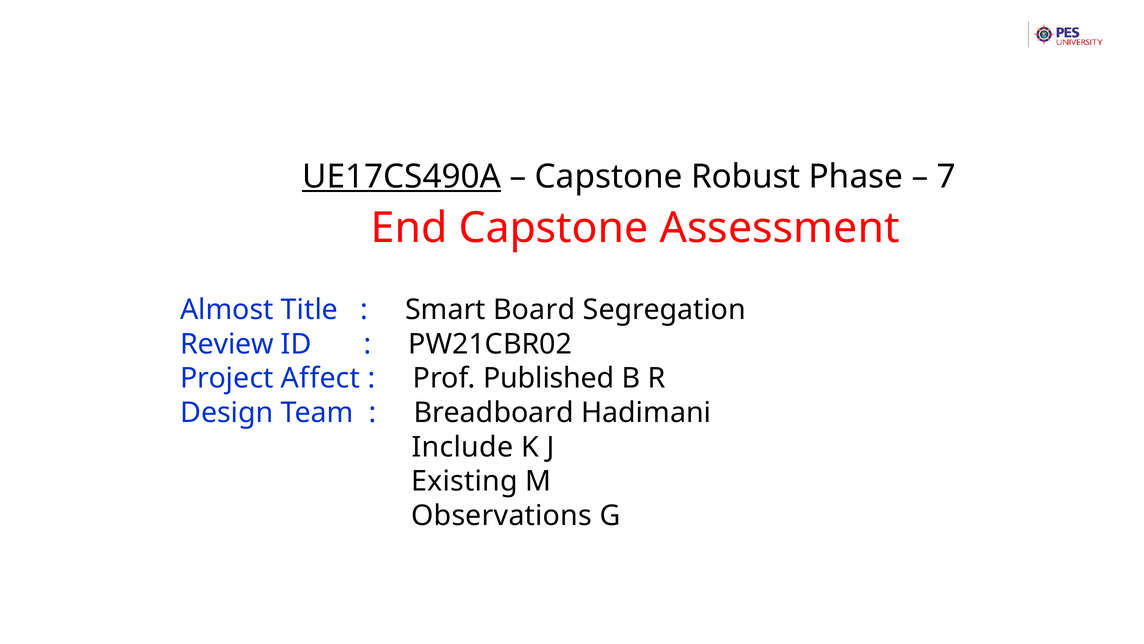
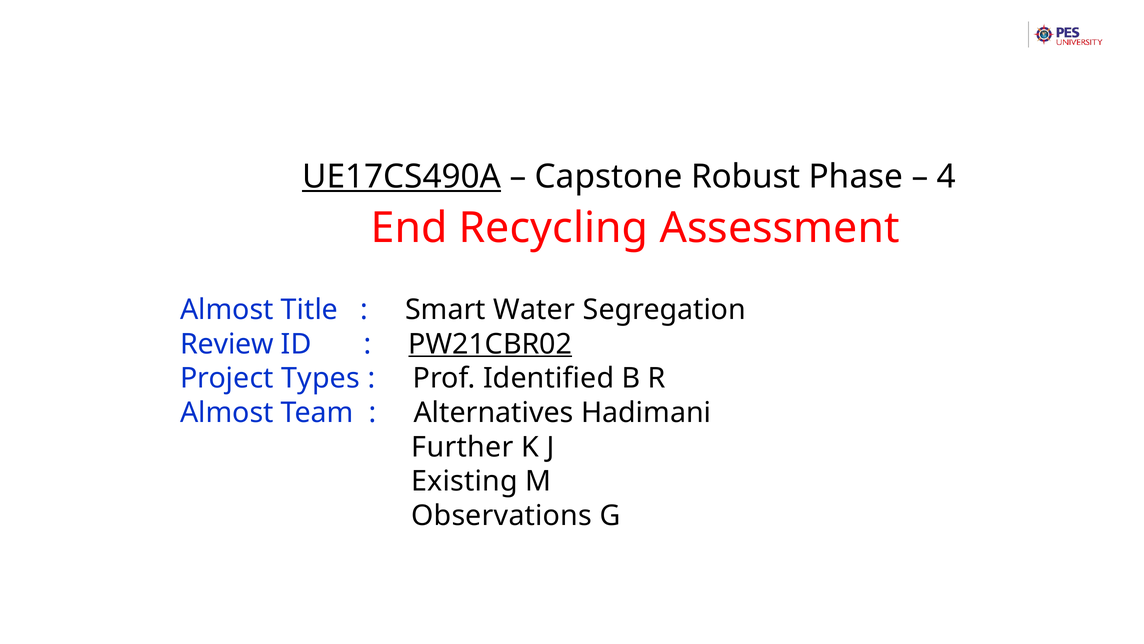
7: 7 -> 4 (946, 177)
End Capstone: Capstone -> Recycling (553, 228)
Board: Board -> Water (534, 309)
PW21CBR02 underline: none -> present (490, 344)
Affect: Affect -> Types (321, 378)
Published: Published -> Identified (549, 378)
Design: Design -> Almost (227, 412)
Breadboard: Breadboard -> Alternatives (494, 412)
Include: Include -> Further (463, 447)
